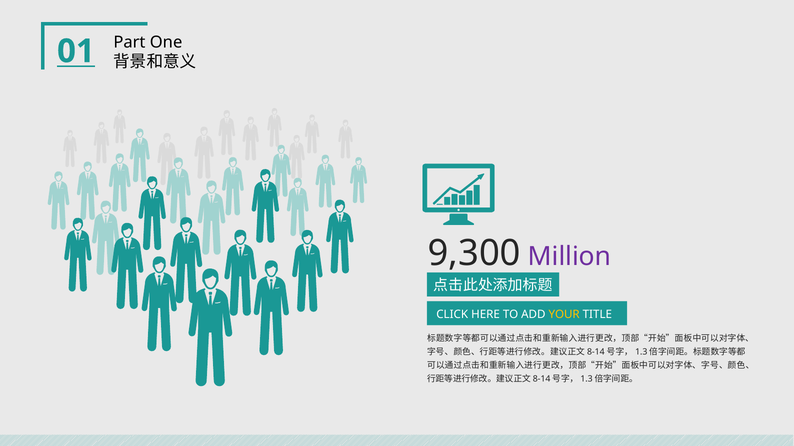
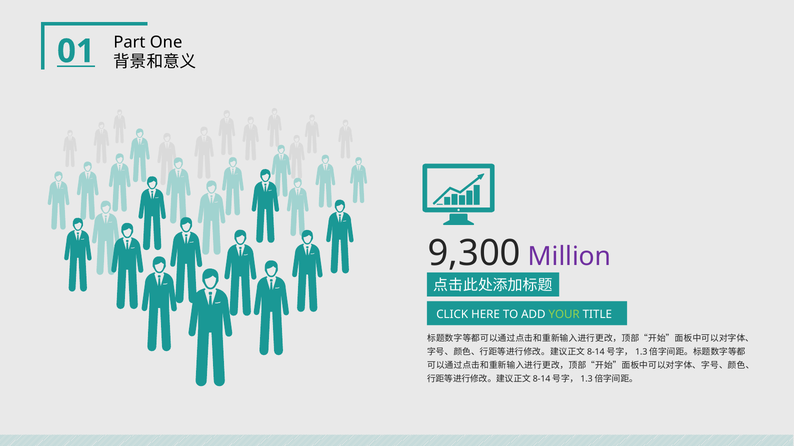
YOUR colour: yellow -> light green (564, 315)
